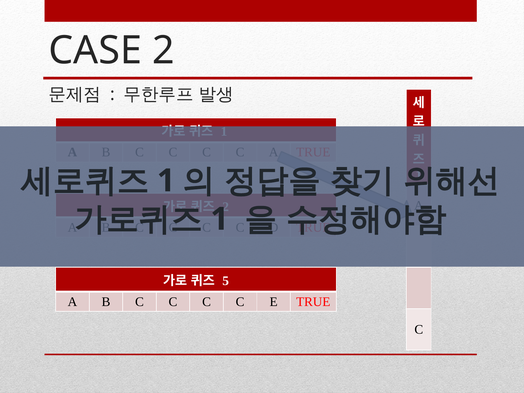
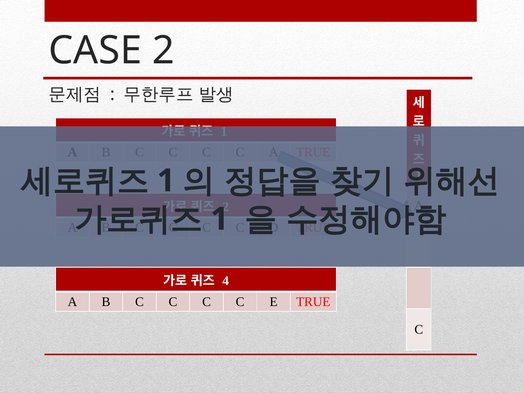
5: 5 -> 4 (226, 281)
